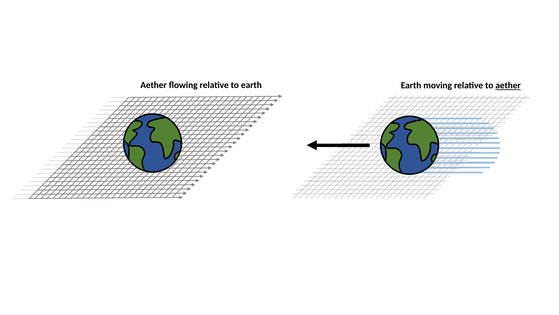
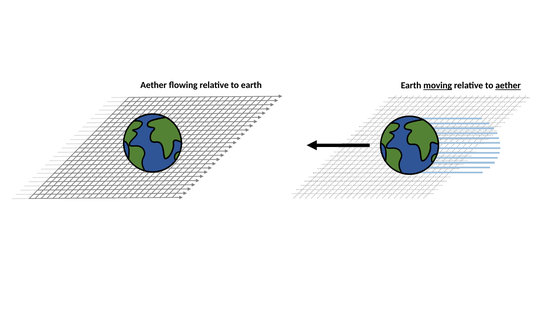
moving underline: none -> present (438, 85)
